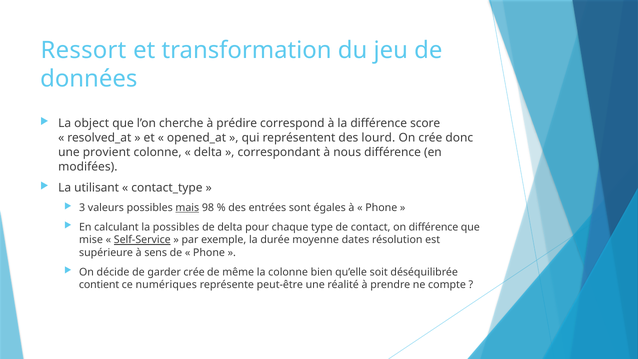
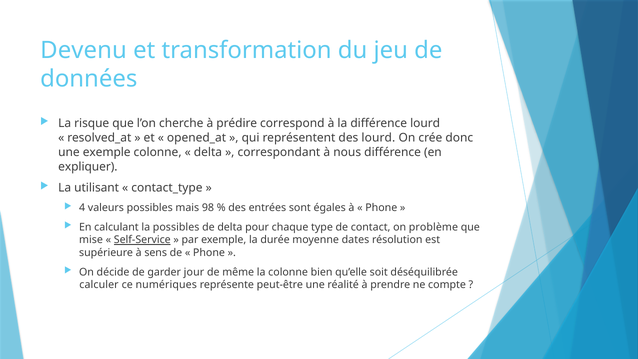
Ressort: Ressort -> Devenu (84, 50)
object: object -> risque (92, 123)
différence score: score -> lourd (425, 123)
une provient: provient -> exemple (107, 152)
modifées: modifées -> expliquer (88, 167)
3: 3 -> 4 (82, 208)
mais underline: present -> none (187, 208)
on différence: différence -> problème (433, 227)
garder crée: crée -> jour (194, 272)
contient: contient -> calculer (99, 285)
